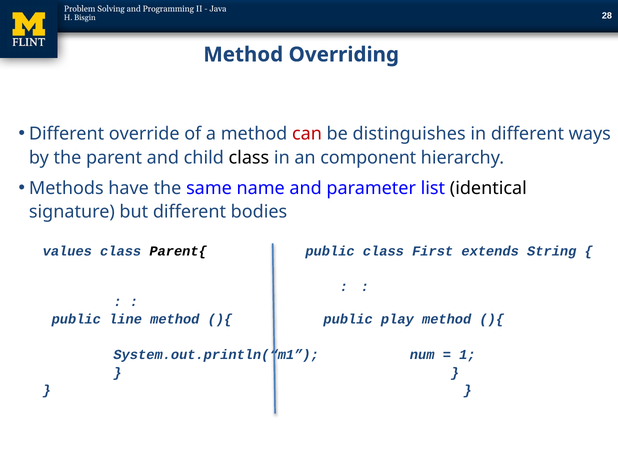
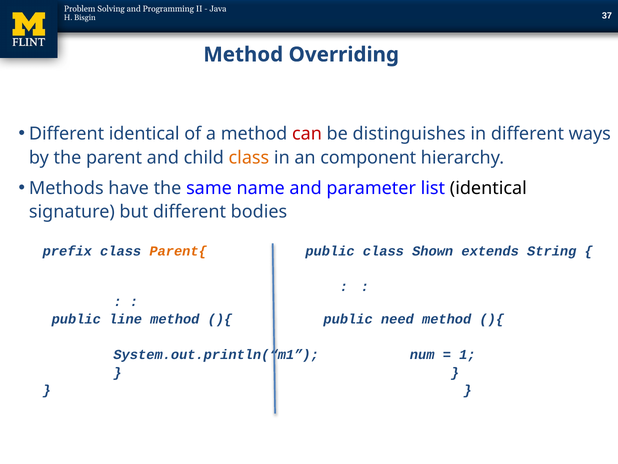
28: 28 -> 37 (607, 16)
Different override: override -> identical (144, 134)
class colour: black -> orange (249, 157)
values: values -> prefix (67, 251)
Parent{ colour: black -> orange (178, 251)
First: First -> Shown (433, 251)
play: play -> need (397, 319)
